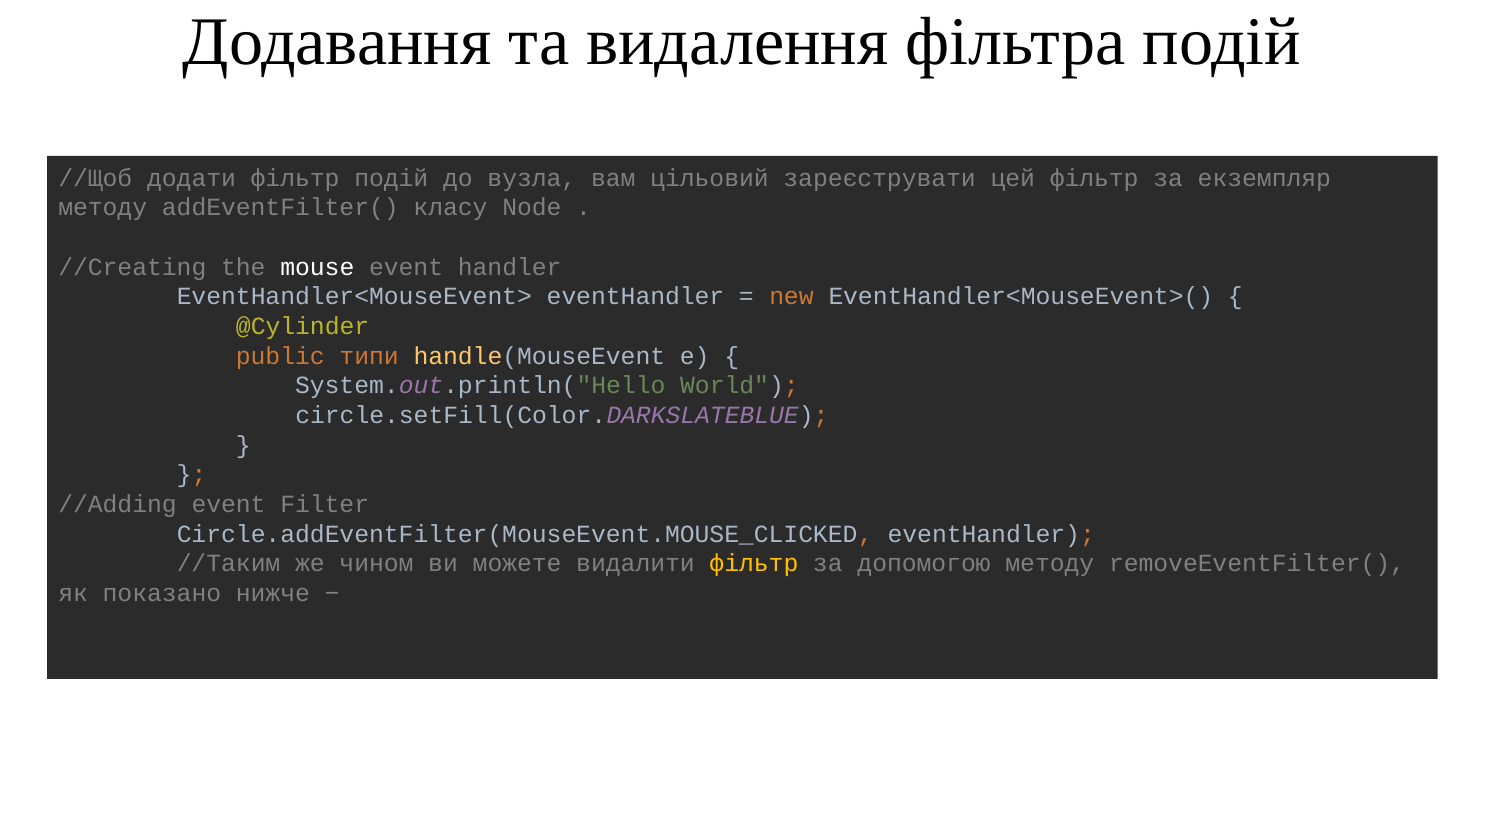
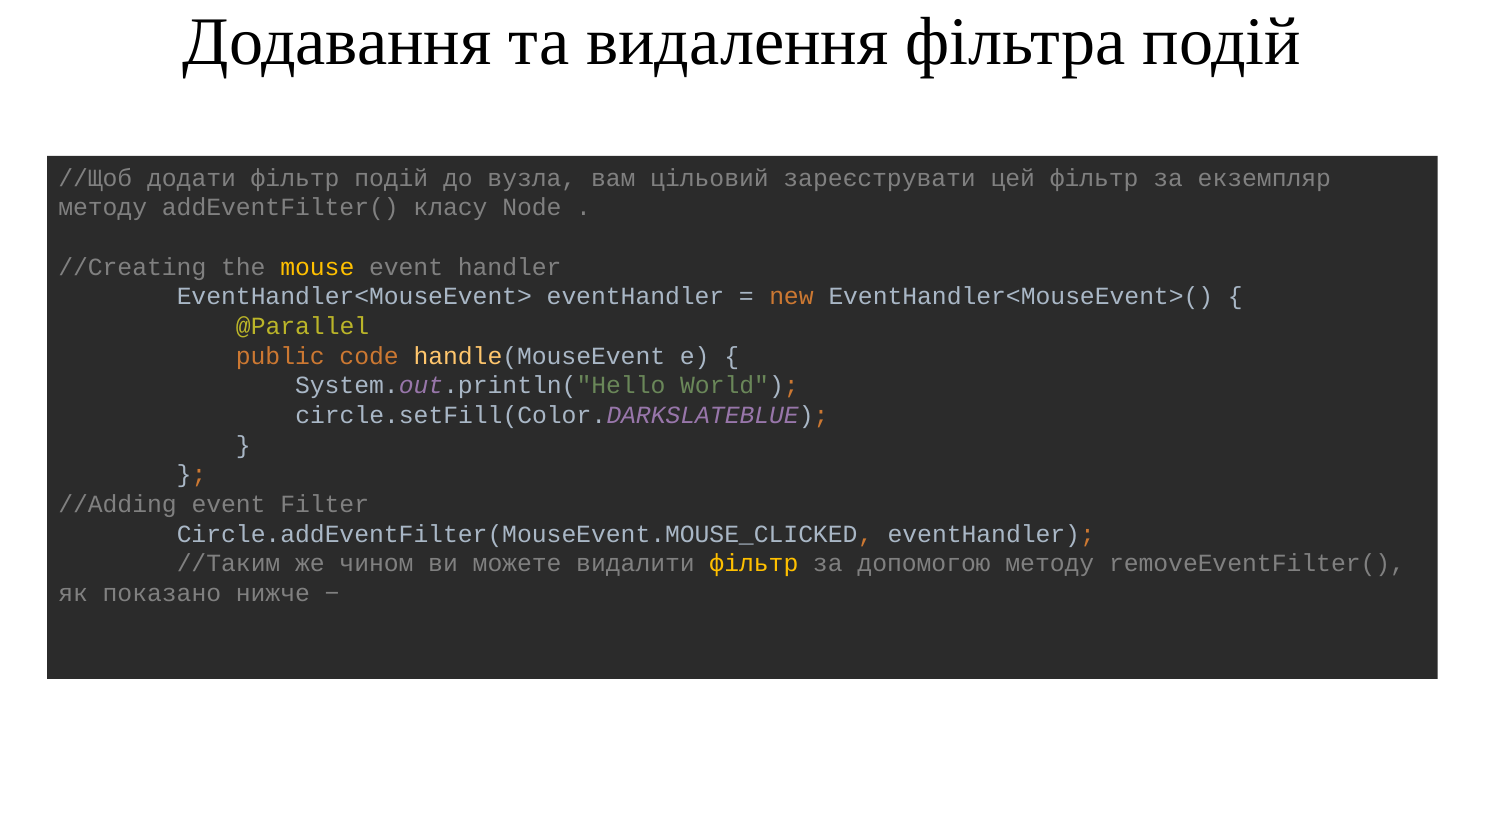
mouse colour: white -> yellow (317, 267)
@Cylinder: @Cylinder -> @Parallel (303, 327)
типи: типи -> code (369, 356)
